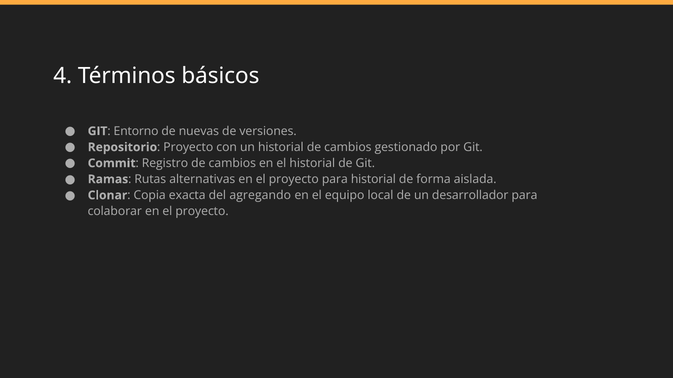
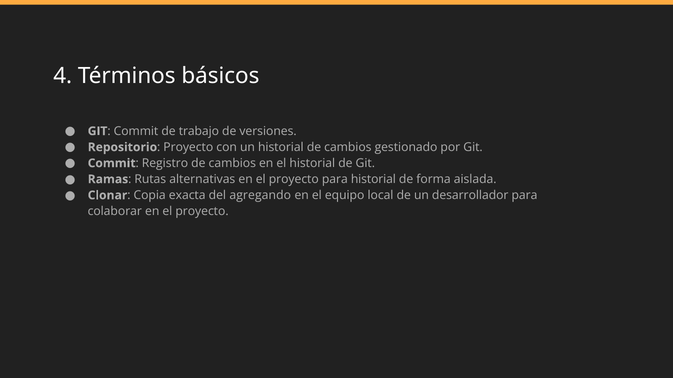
GIT Entorno: Entorno -> Commit (136, 131)
nuevas: nuevas -> trabajo (199, 131)
